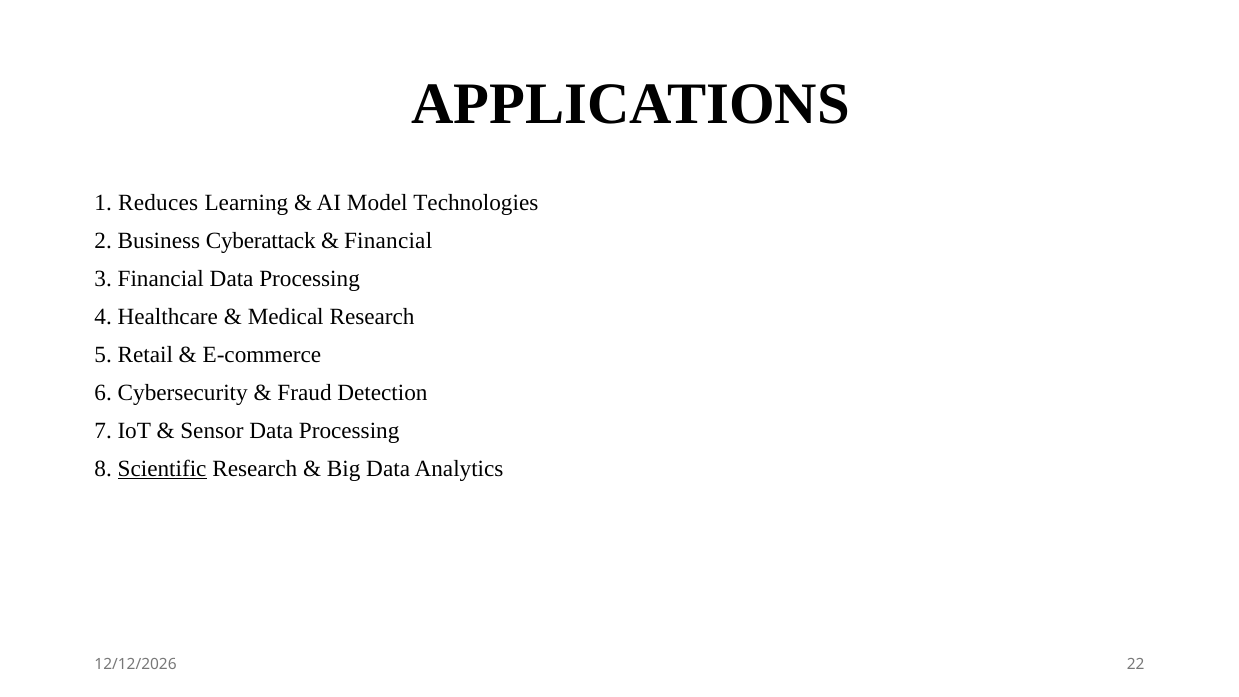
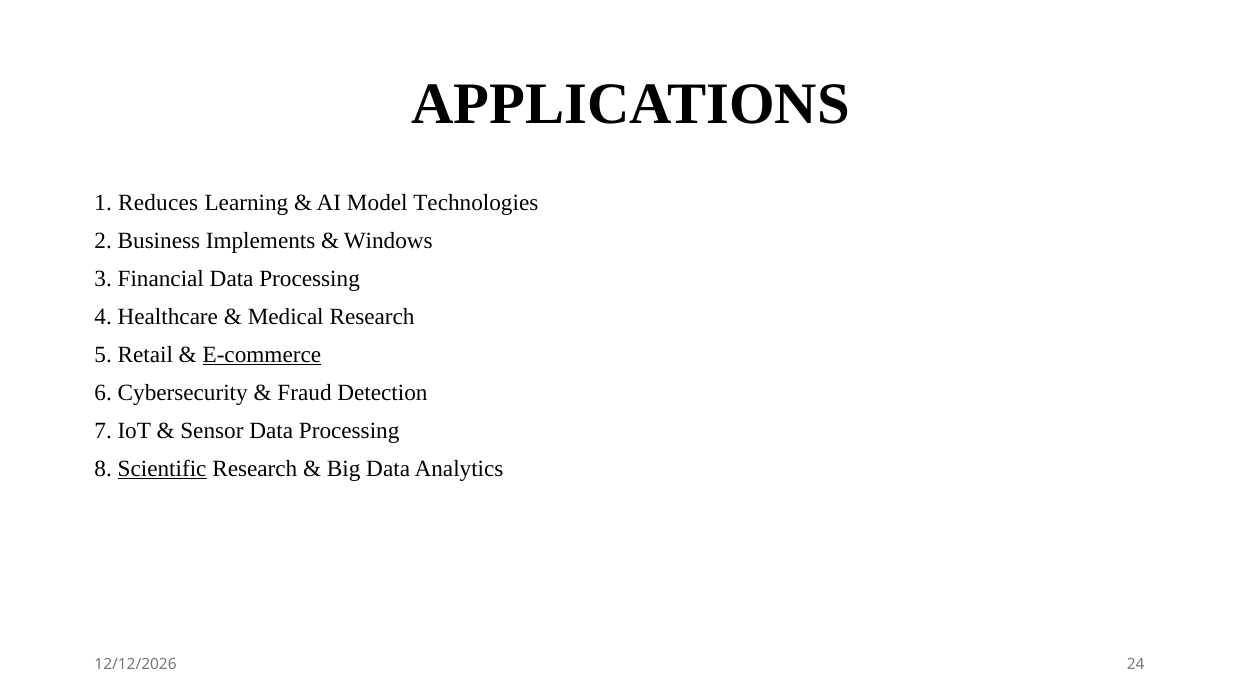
Cyberattack: Cyberattack -> Implements (261, 241)
Financial: Financial -> Windows (388, 241)
E-commerce underline: none -> present (262, 355)
22: 22 -> 24 (1136, 664)
